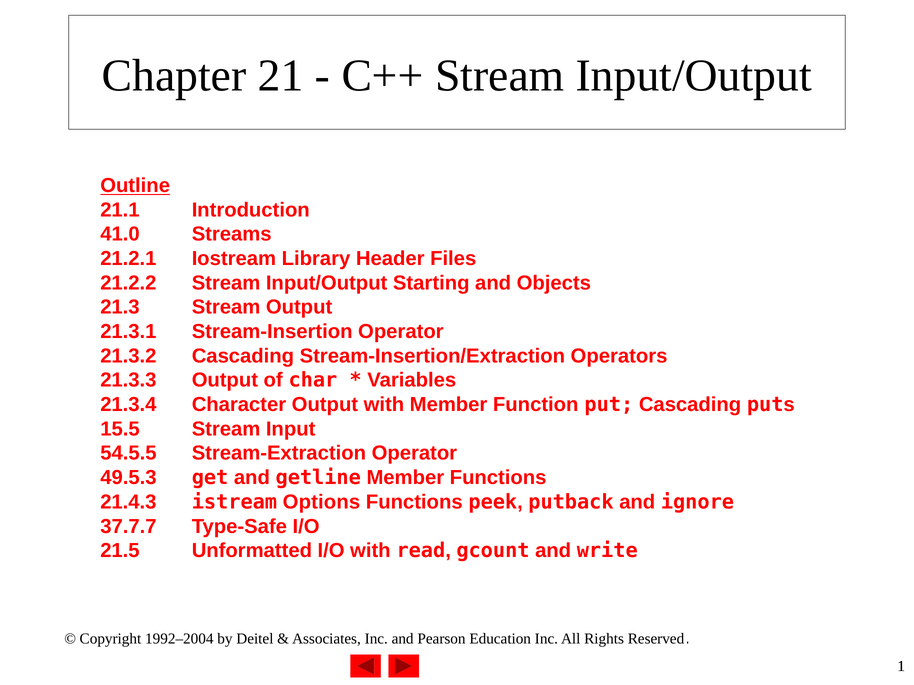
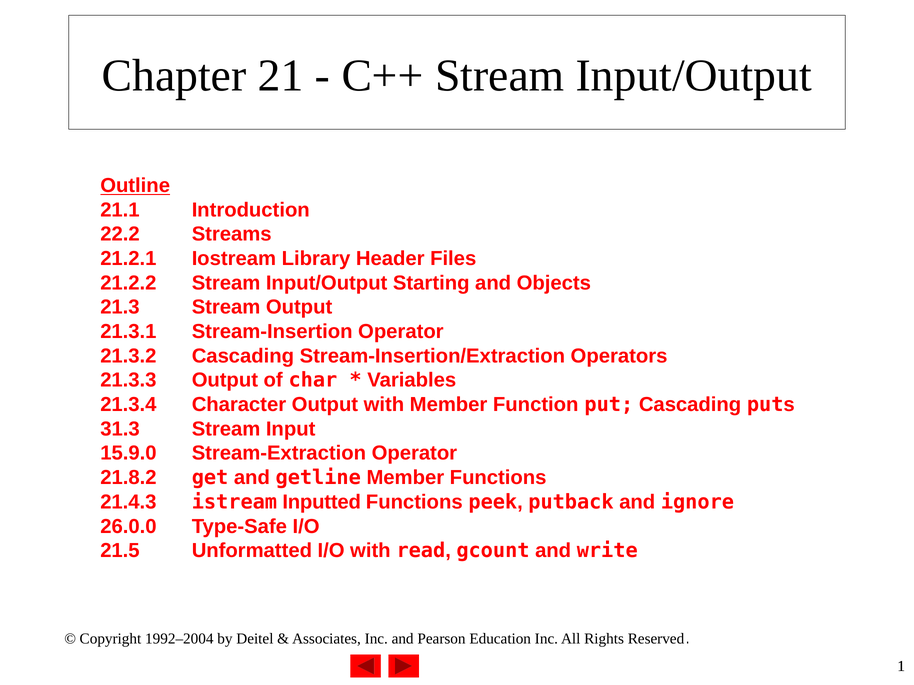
41.0: 41.0 -> 22.2 (120, 234)
15.5: 15.5 -> 31.3 (120, 429)
54.5.5: 54.5.5 -> 15.9.0 (128, 454)
49.5.3: 49.5.3 -> 21.8.2 (128, 478)
Options: Options -> Inputted (322, 502)
37.7.7: 37.7.7 -> 26.0.0 (128, 527)
